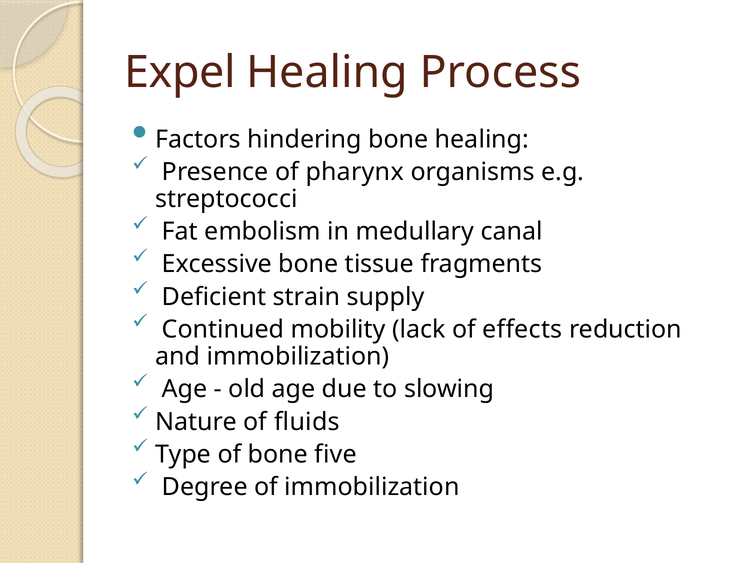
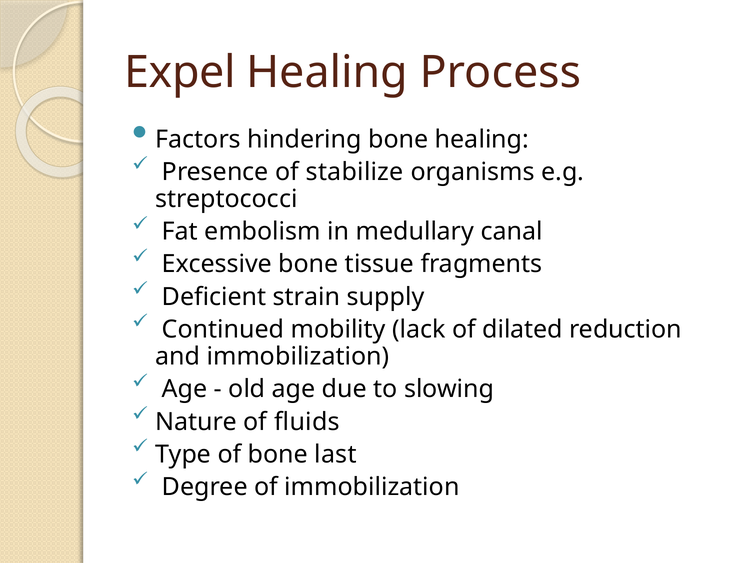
pharynx: pharynx -> stabilize (355, 172)
effects: effects -> dilated (523, 330)
five: five -> last (336, 455)
